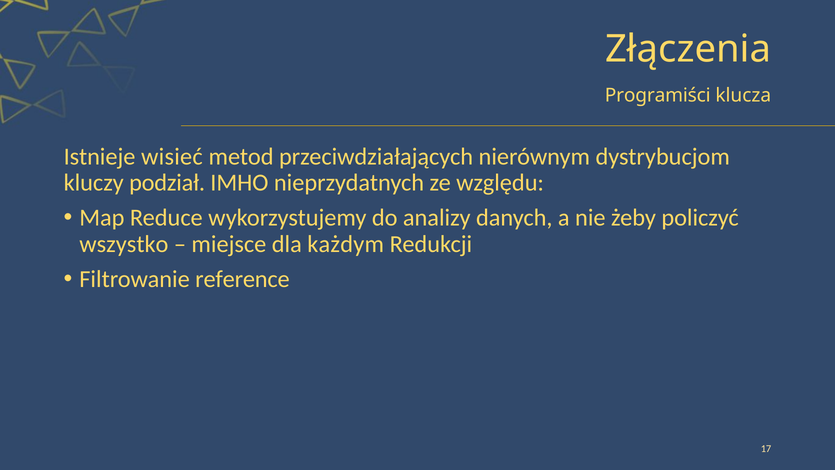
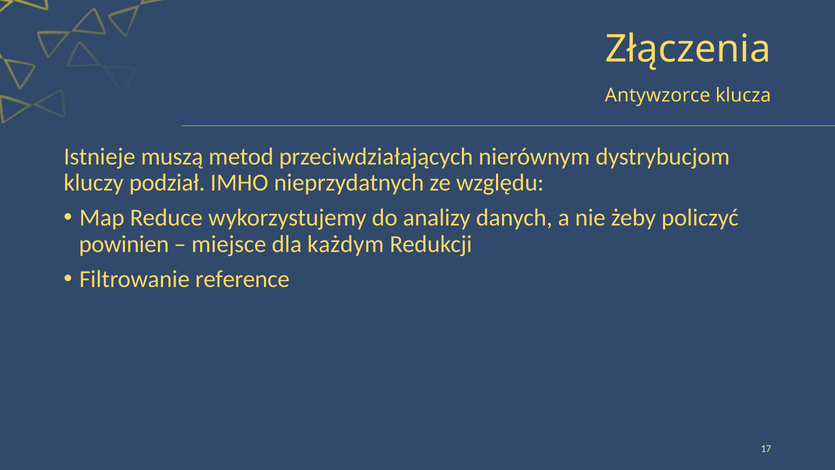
Programiści: Programiści -> Antywzorce (658, 95)
wisieć: wisieć -> muszą (172, 156)
wszystko: wszystko -> powinien (124, 244)
